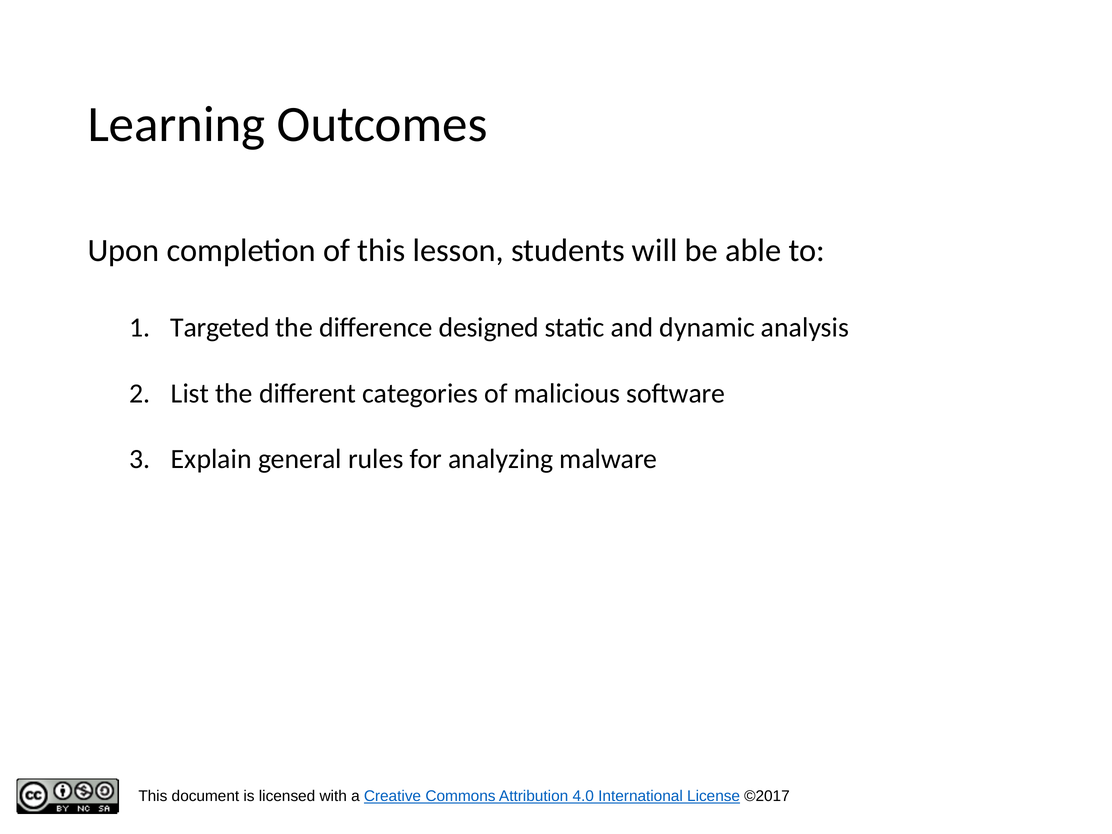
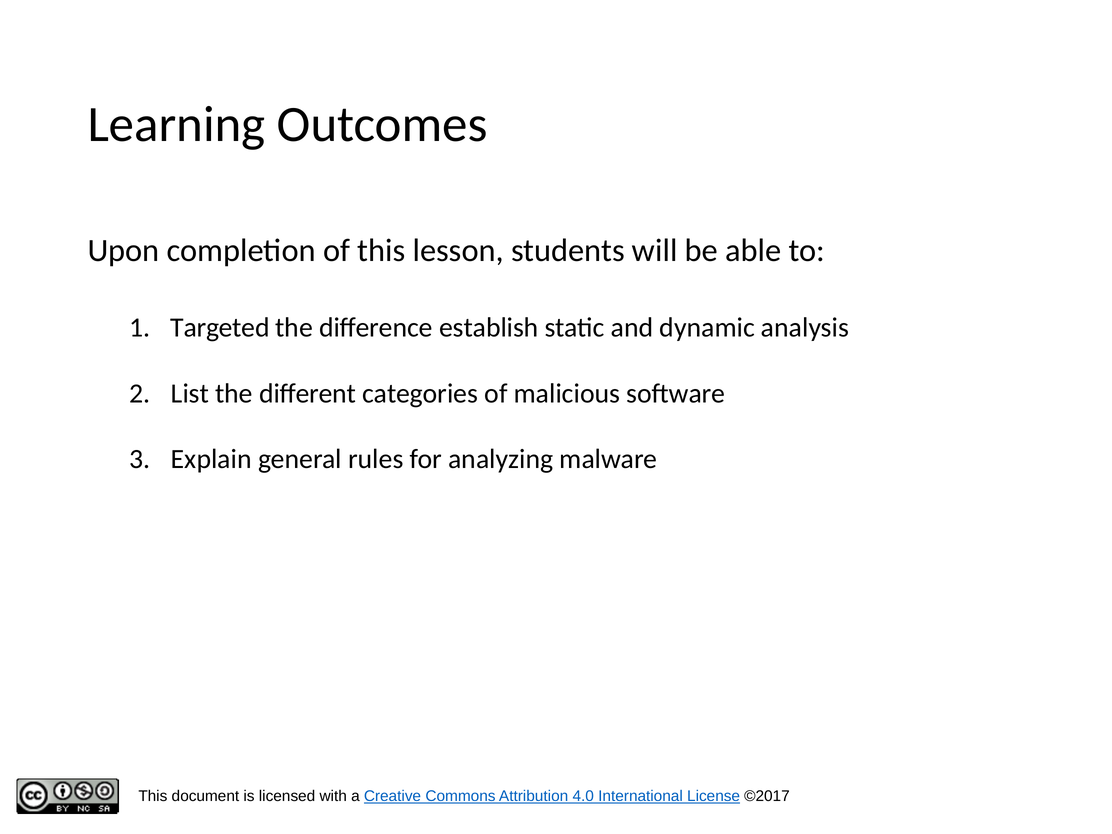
designed: designed -> establish (489, 328)
